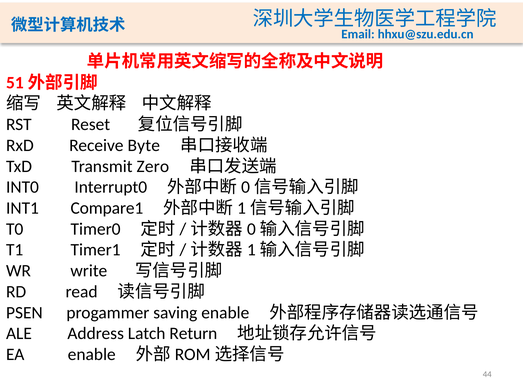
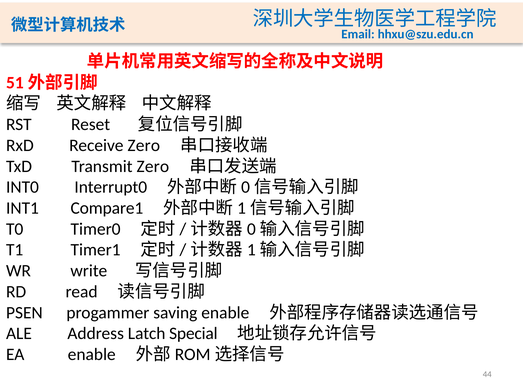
Receive Byte: Byte -> Zero (144, 145)
Return: Return -> Special (193, 334)
